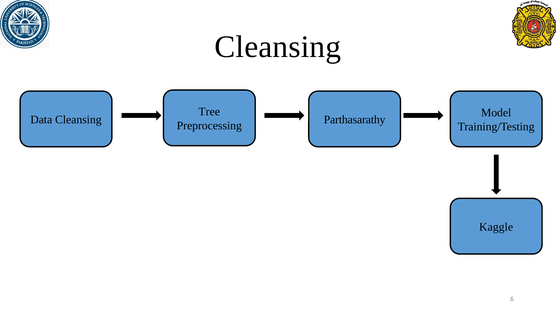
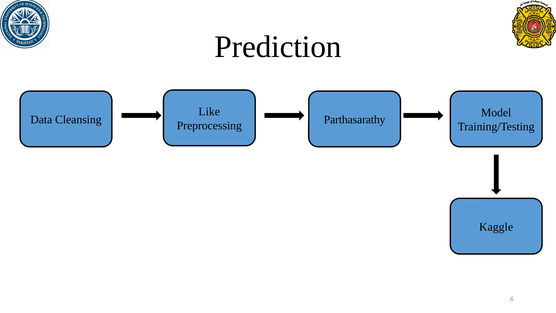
Cleansing: Cleansing -> Prediction (278, 47)
Tree: Tree -> Like (209, 112)
